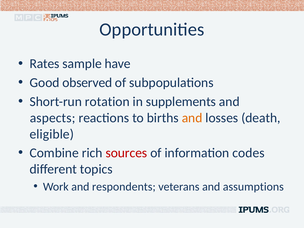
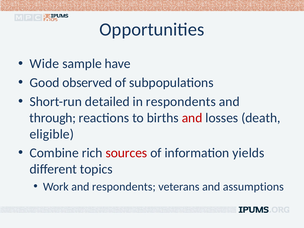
Rates: Rates -> Wide (44, 64)
rotation: rotation -> detailed (107, 102)
in supplements: supplements -> respondents (181, 102)
aspects: aspects -> through (53, 118)
and colour: orange -> red (192, 118)
codes: codes -> yields (248, 153)
